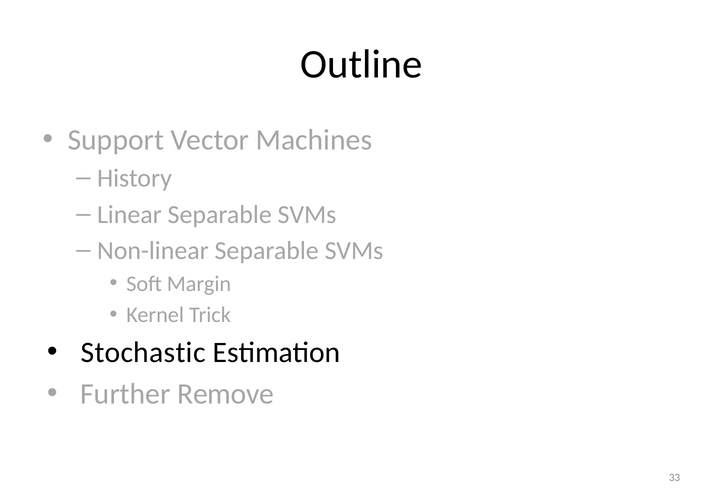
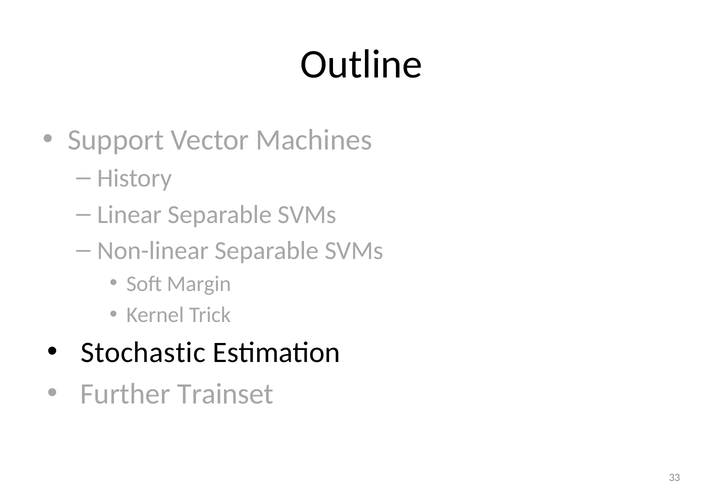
Remove: Remove -> Trainset (226, 394)
